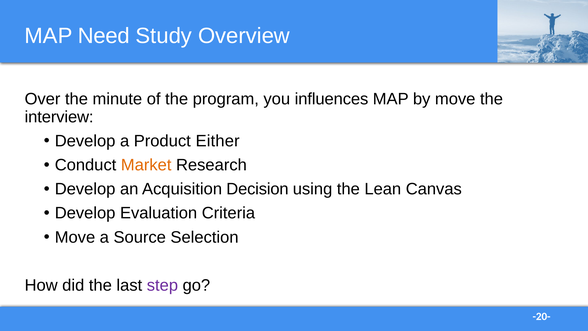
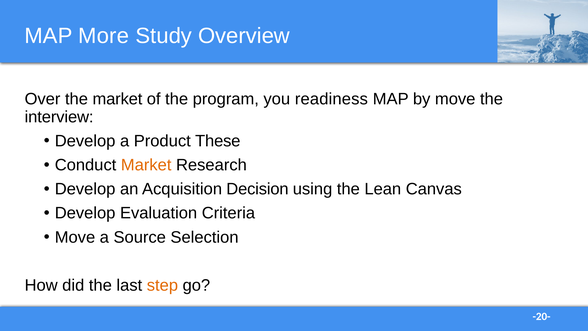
Need: Need -> More (104, 36)
the minute: minute -> market (117, 99)
influences: influences -> readiness (331, 99)
Either: Either -> These (218, 141)
step colour: purple -> orange (162, 285)
